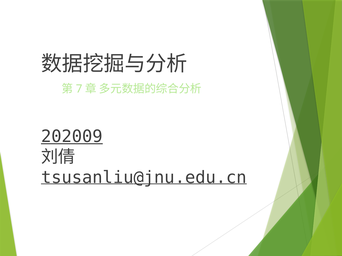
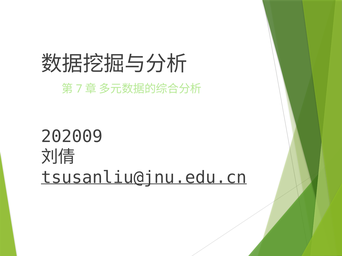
202009 underline: present -> none (72, 137)
